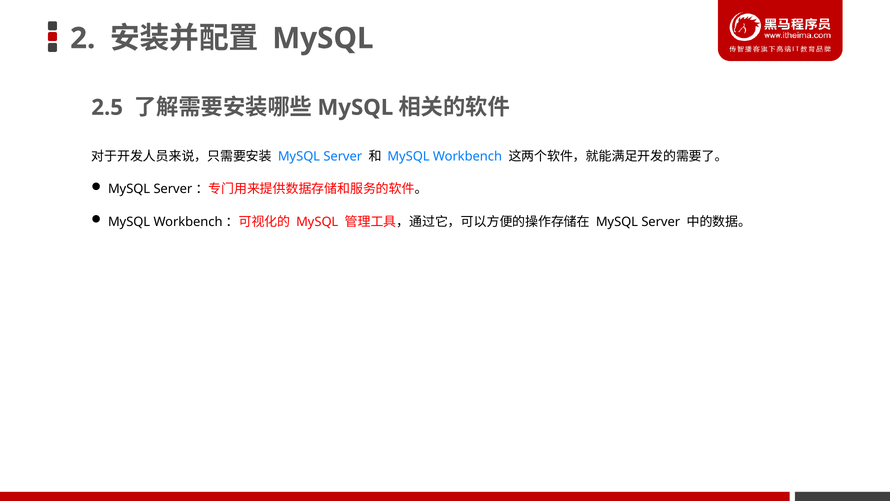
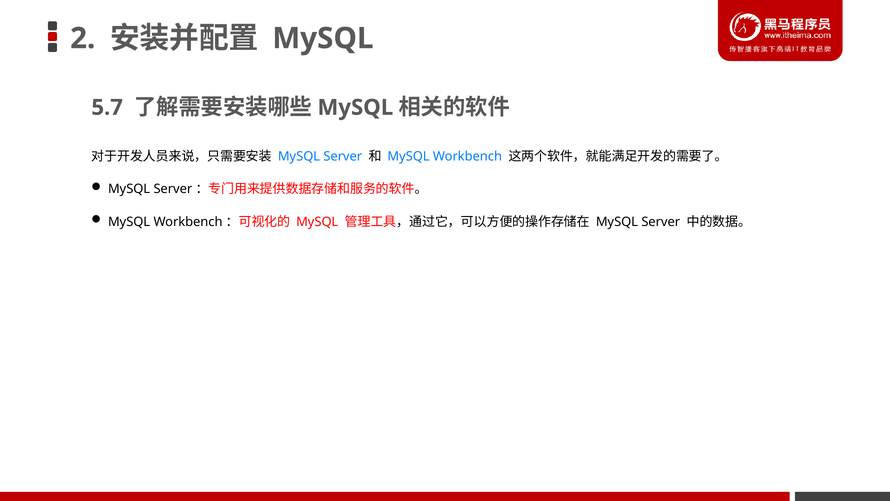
2.5: 2.5 -> 5.7 (107, 107)
